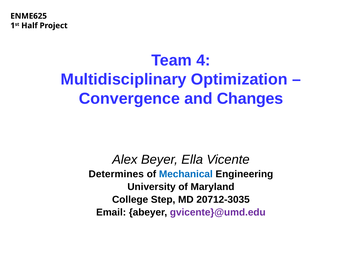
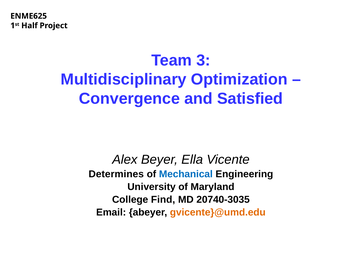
4: 4 -> 3 (203, 60)
Changes: Changes -> Satisfied (250, 99)
Step: Step -> Find (163, 200)
20712-3035: 20712-3035 -> 20740-3035 (223, 200)
gvicente}@umd.edu colour: purple -> orange (218, 212)
